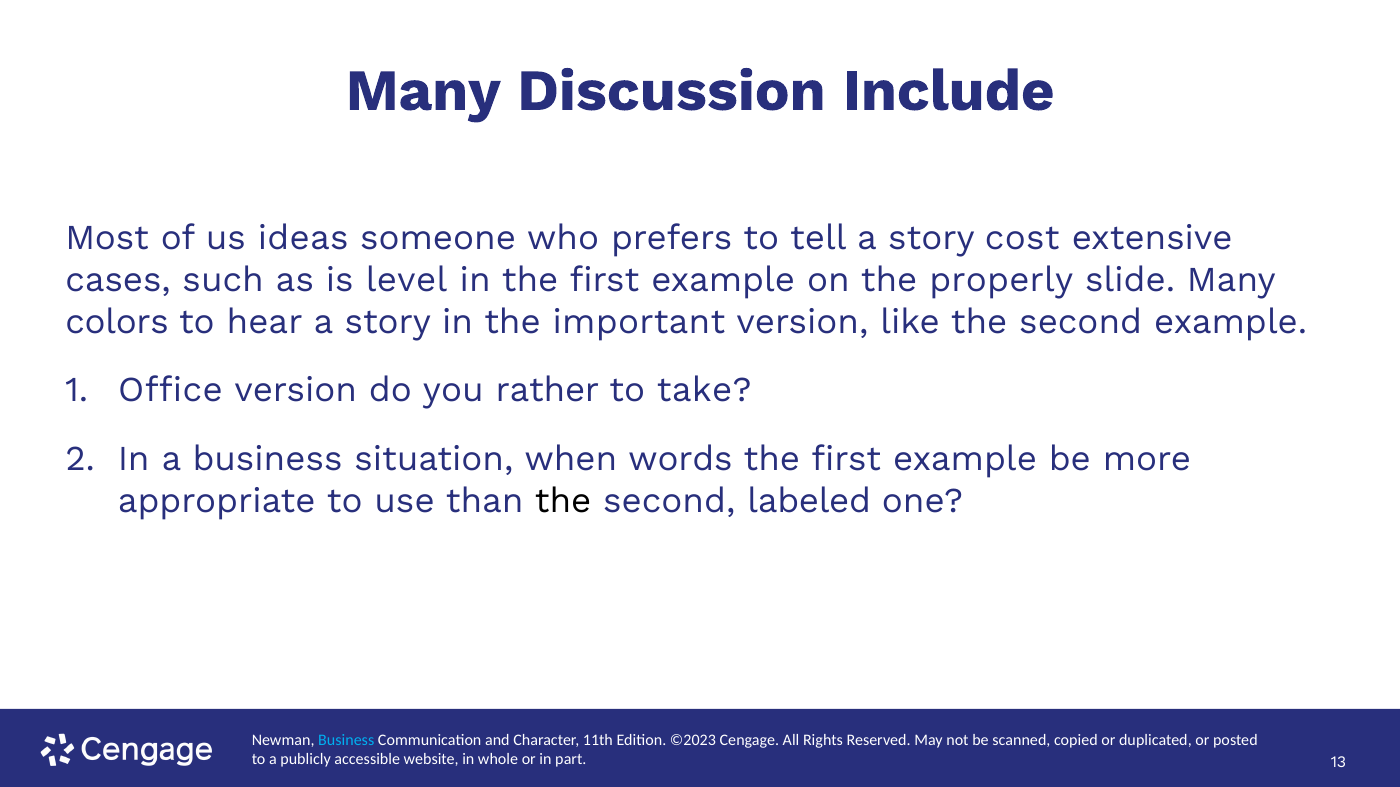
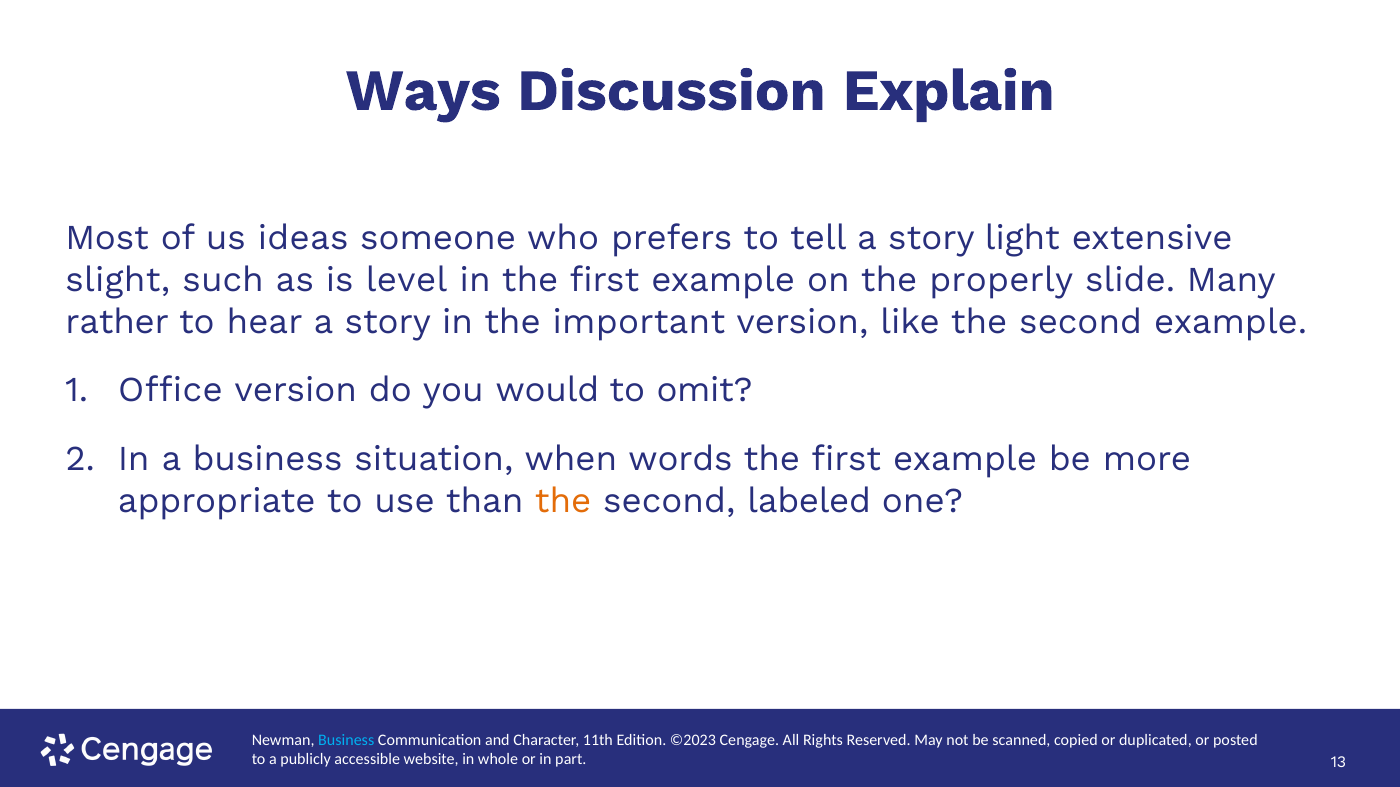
Many: Many -> Ways (423, 91)
Include: Include -> Explain (949, 91)
cost: cost -> light (1022, 238)
cases: cases -> slight (118, 280)
colors: colors -> rather (117, 322)
rather: rather -> would (547, 391)
take: take -> omit (705, 391)
the colour: black -> orange (563, 501)
